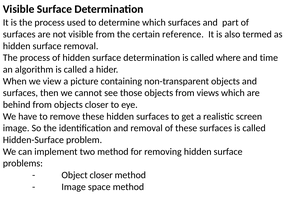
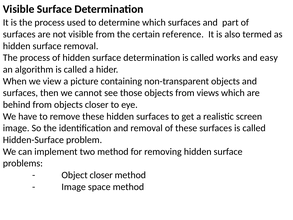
where: where -> works (228, 58)
time: time -> easy (269, 58)
